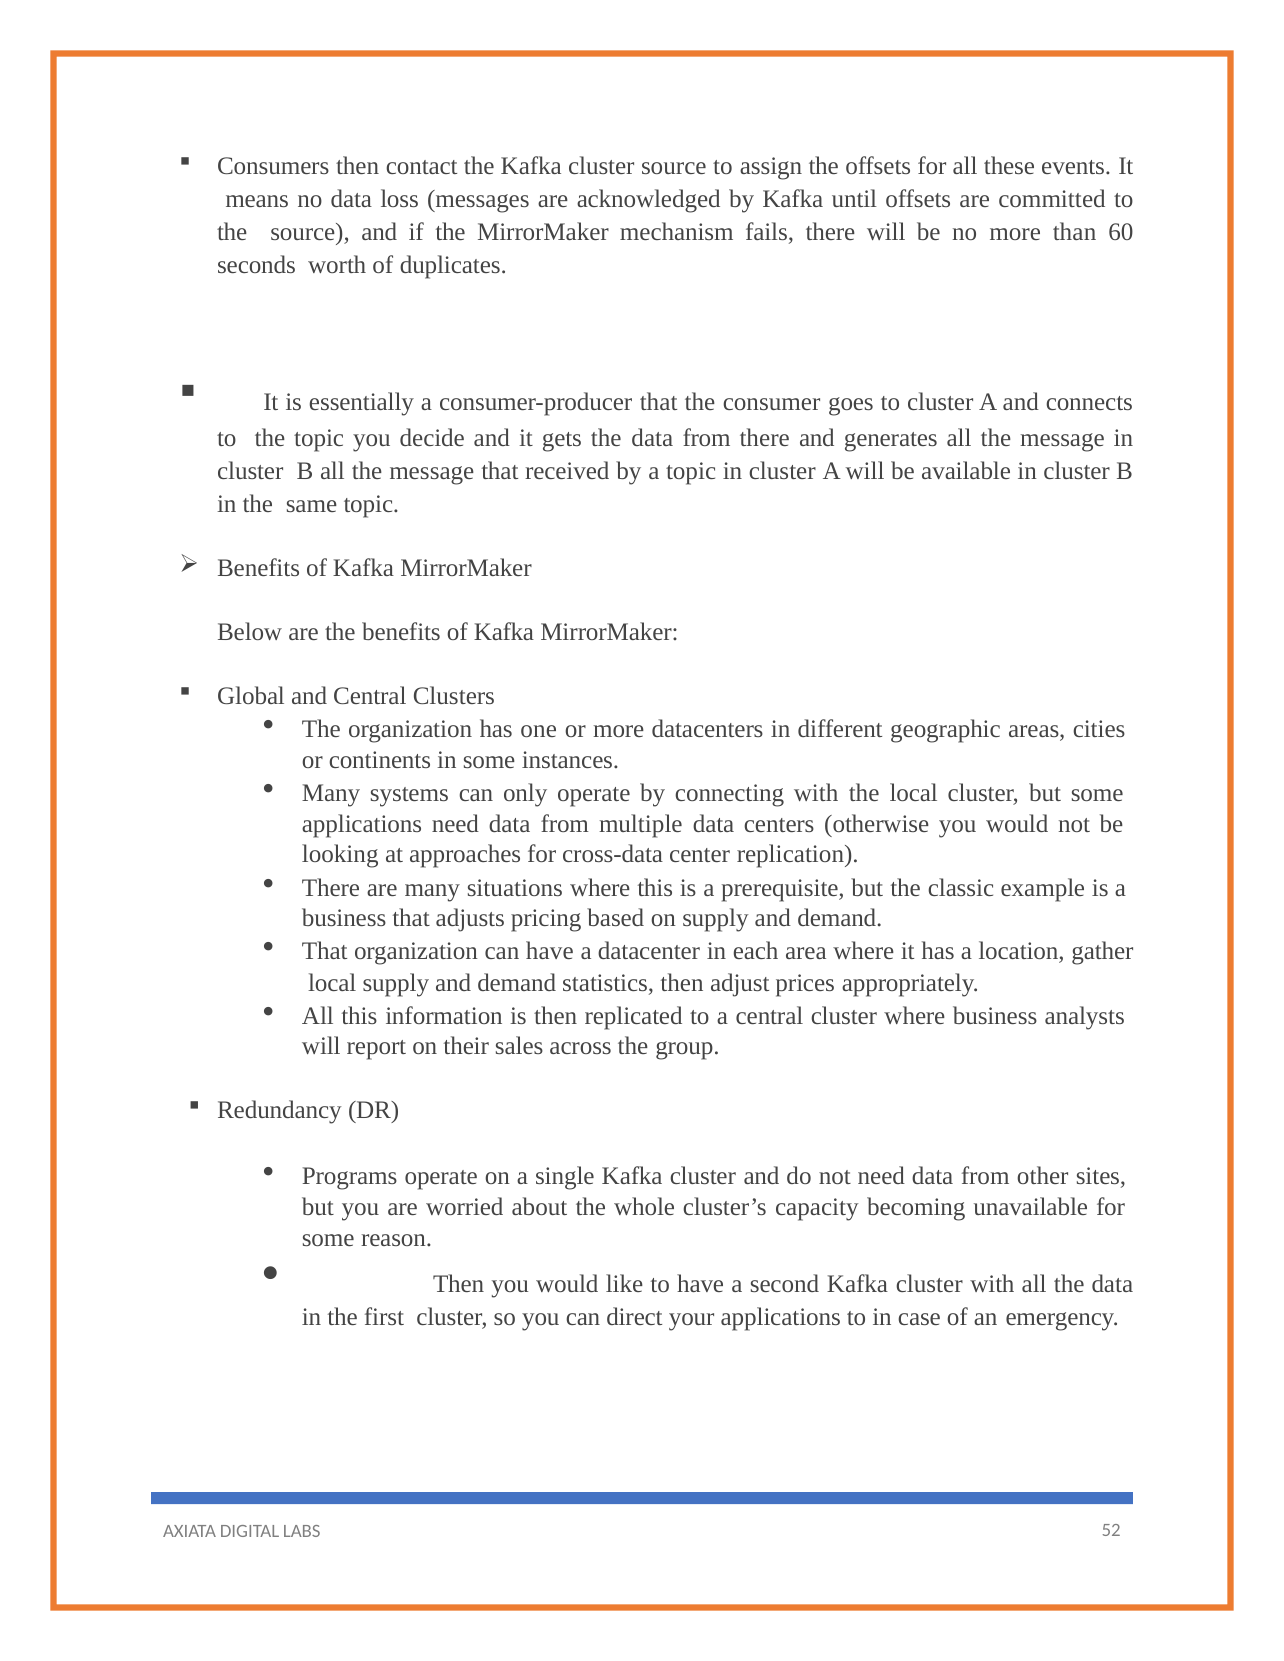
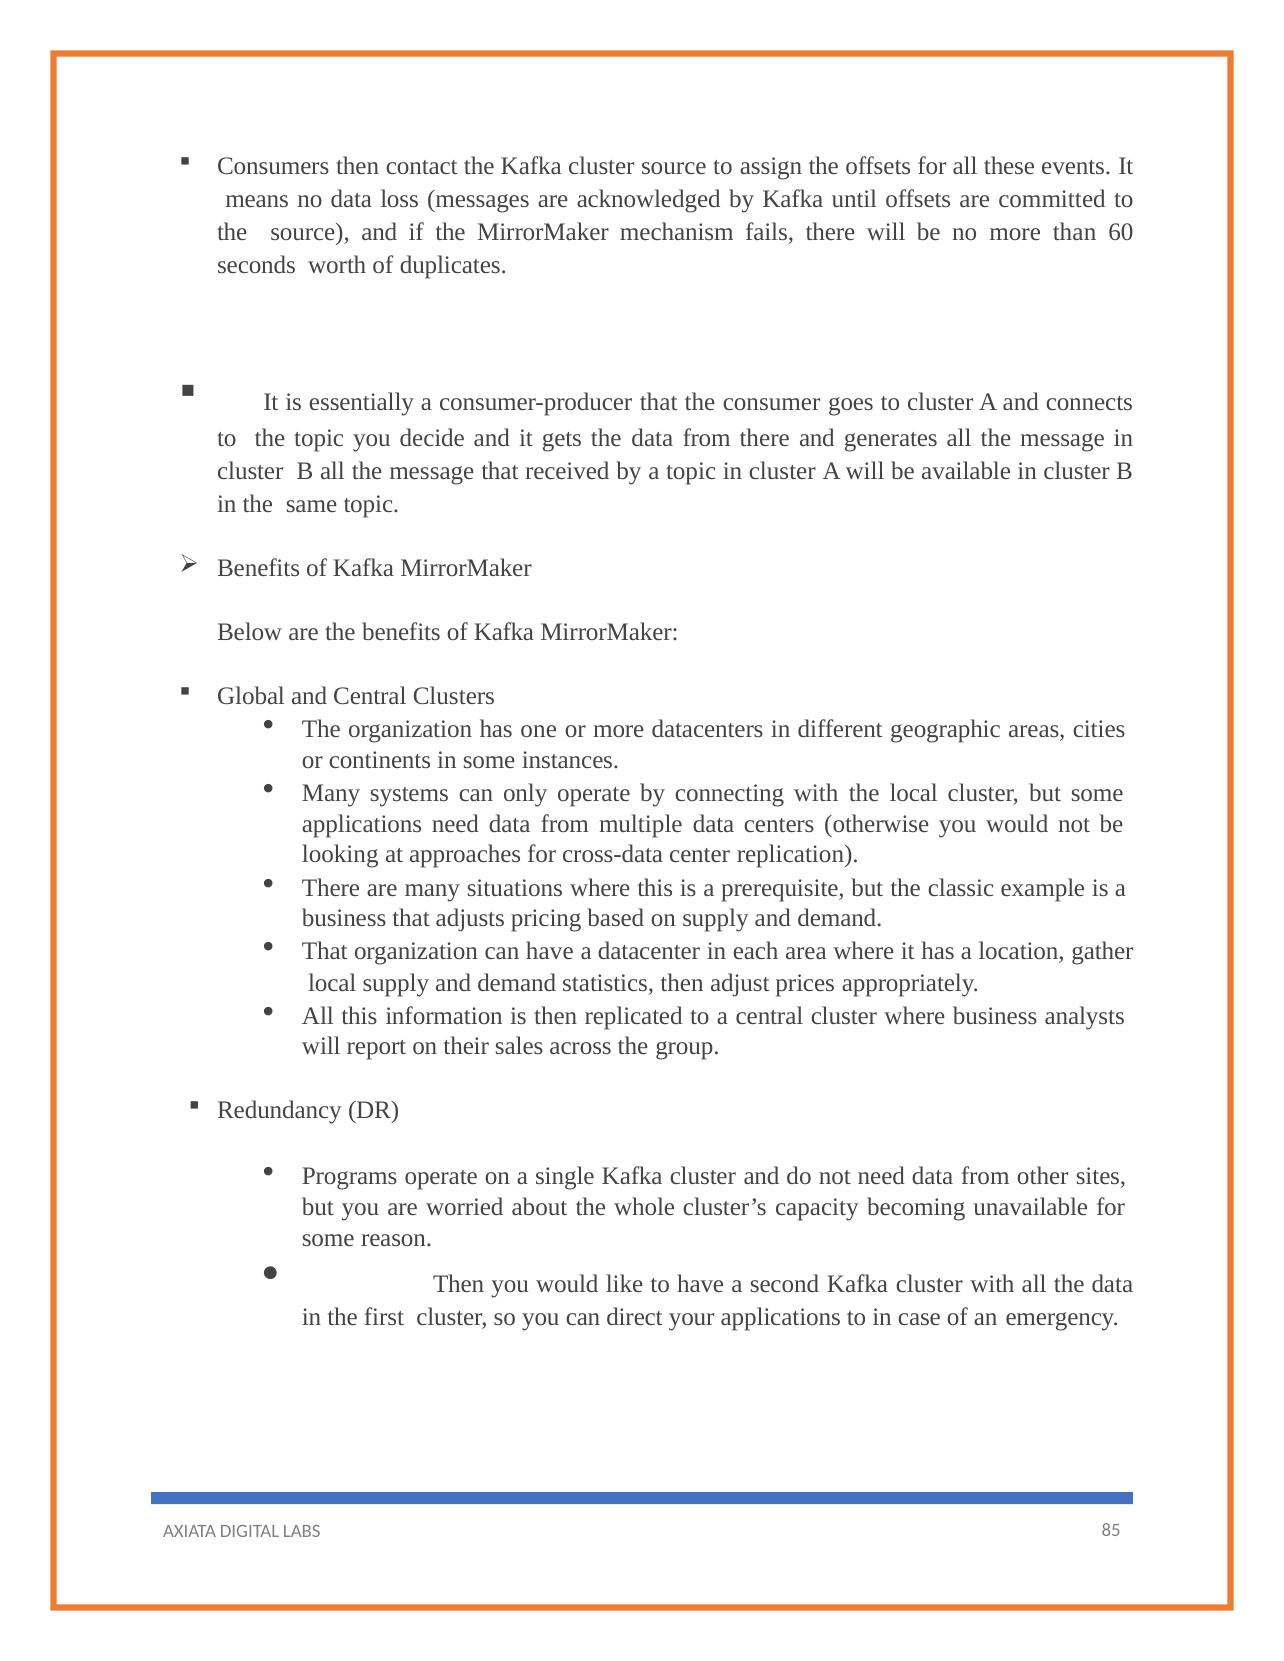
52: 52 -> 85 (1111, 1531)
